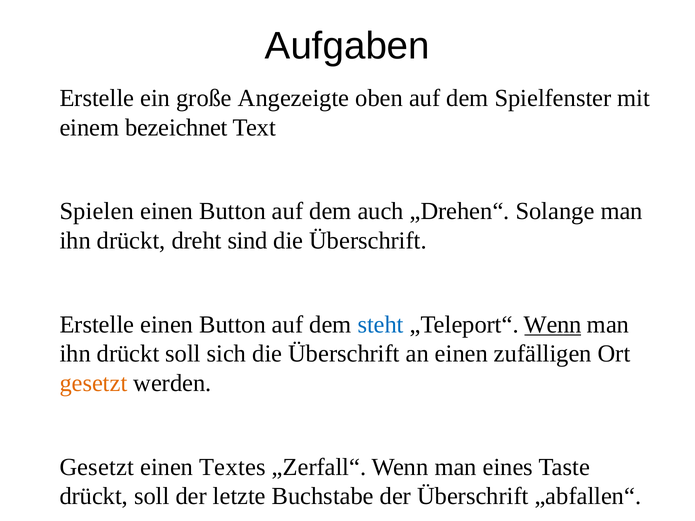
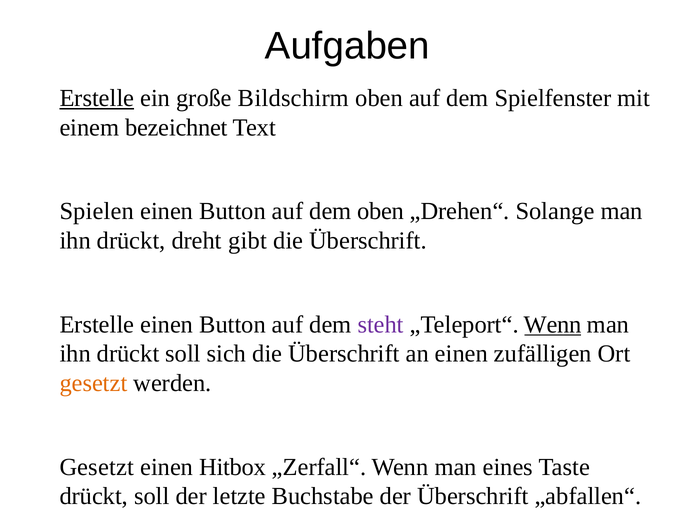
Erstelle underline: none -> present (97, 98)
Angezeigte: Angezeigte -> Bildschirm (294, 98)
dem auch: auch -> oben (381, 211)
sind: sind -> gibt (247, 241)
steht colour: blue -> purple (381, 325)
Textes: Textes -> Hitbox (233, 467)
